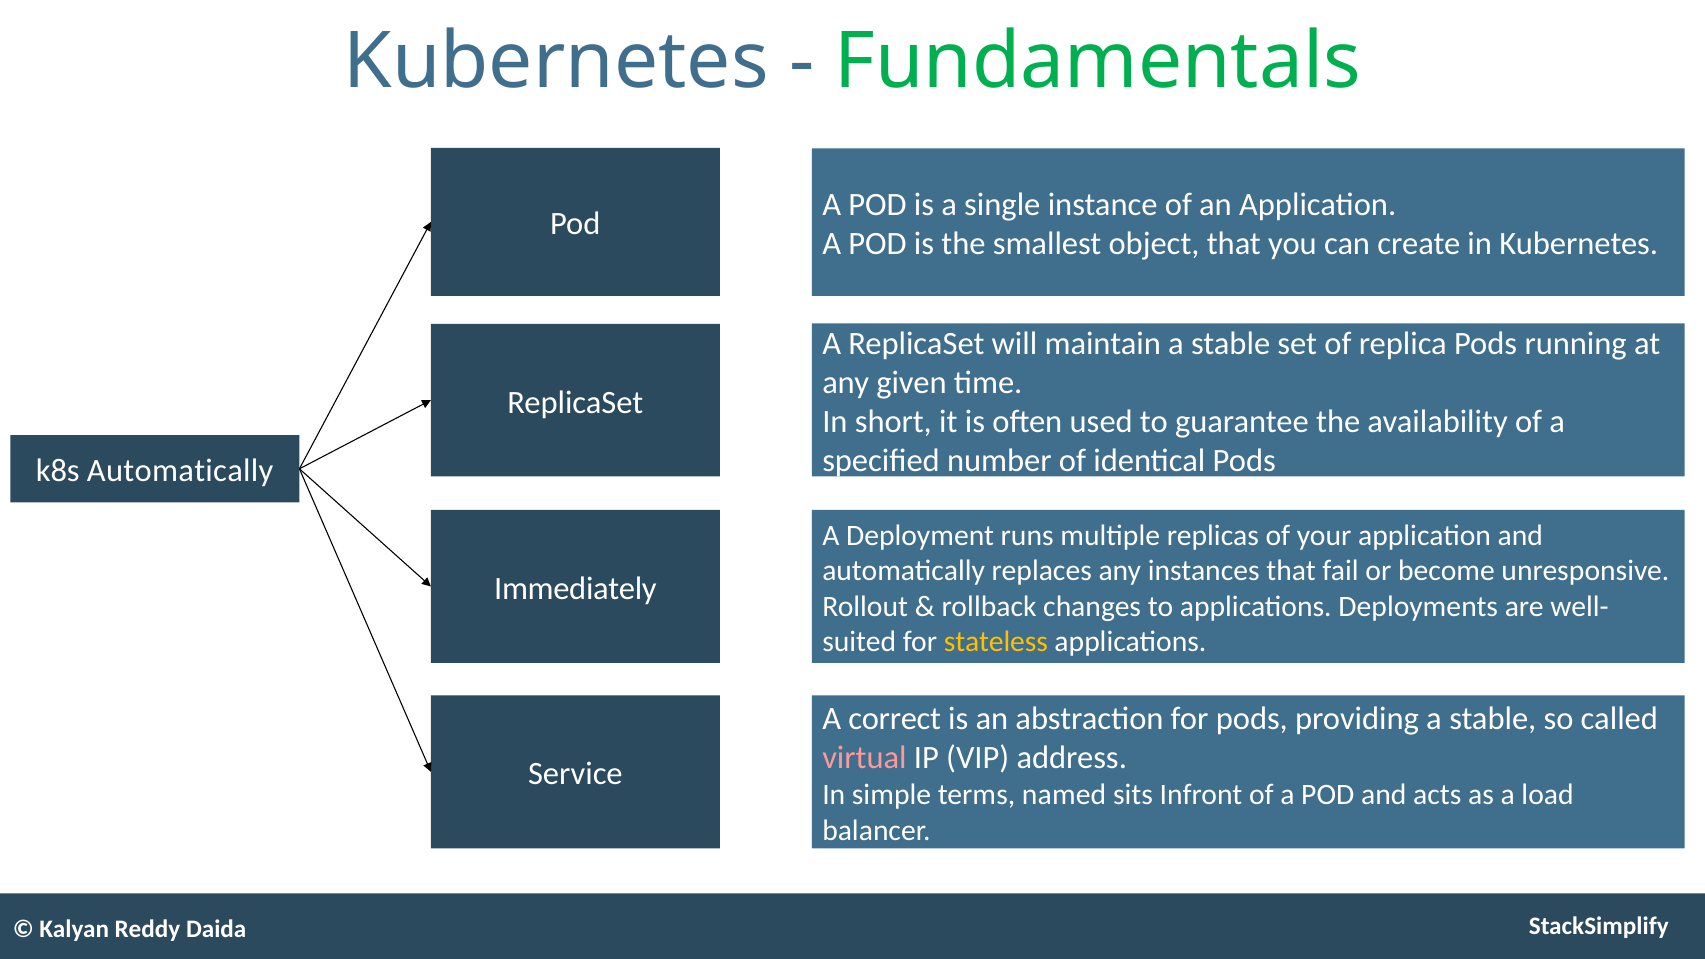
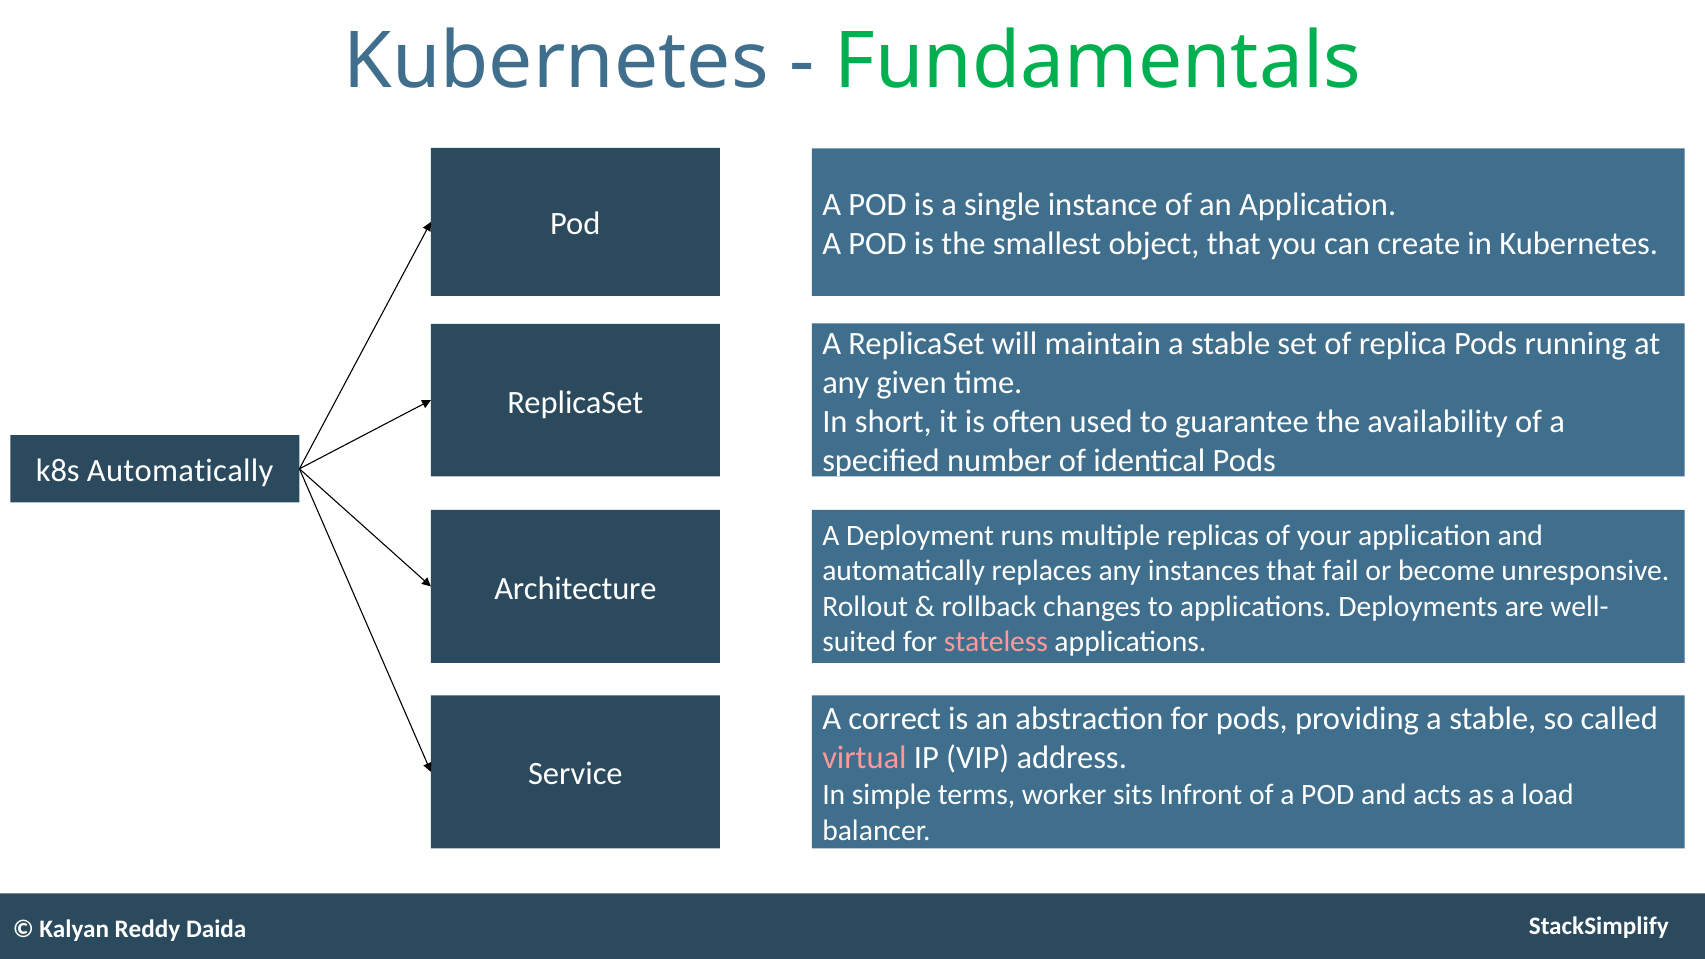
Immediately: Immediately -> Architecture (575, 589)
stateless colour: yellow -> pink (996, 642)
named: named -> worker (1064, 795)
